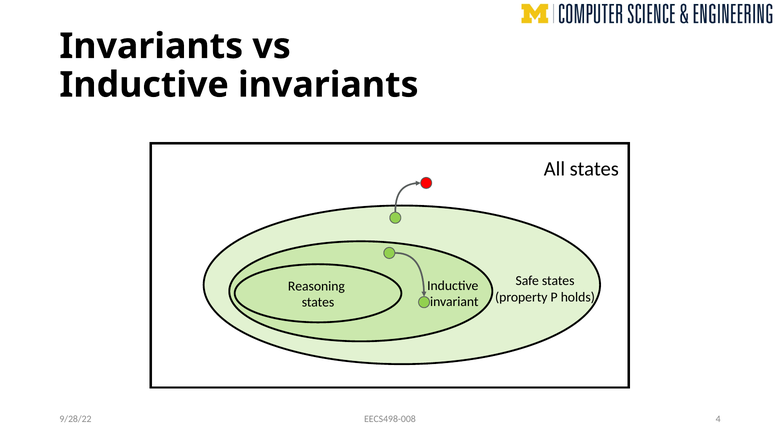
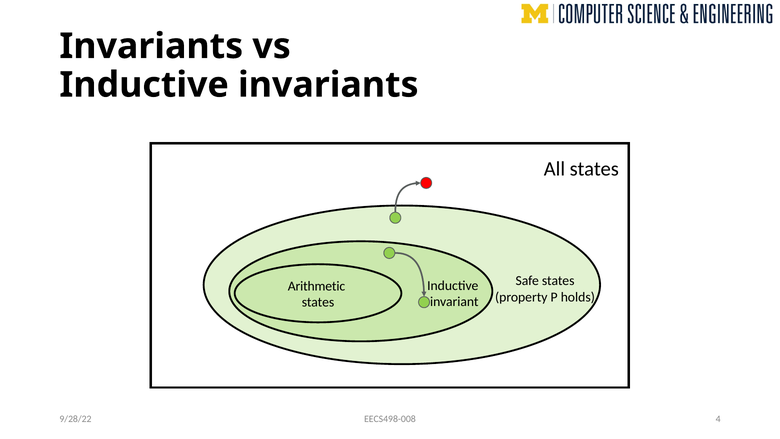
Reasoning: Reasoning -> Arithmetic (316, 286)
